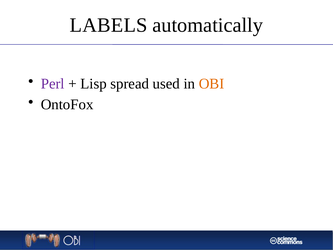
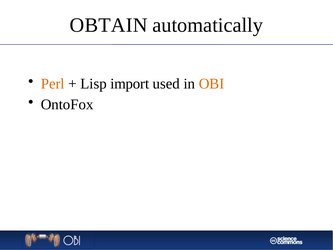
LABELS: LABELS -> OBTAIN (109, 25)
Perl colour: purple -> orange (53, 84)
spread: spread -> import (130, 84)
